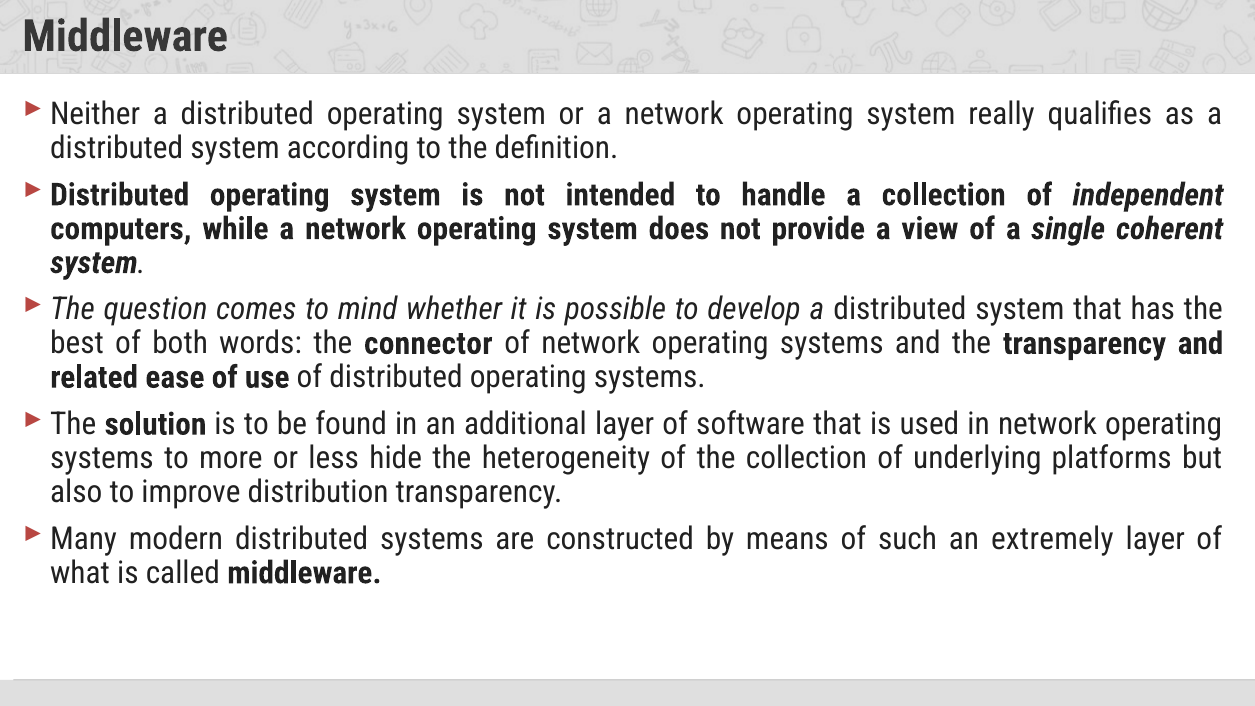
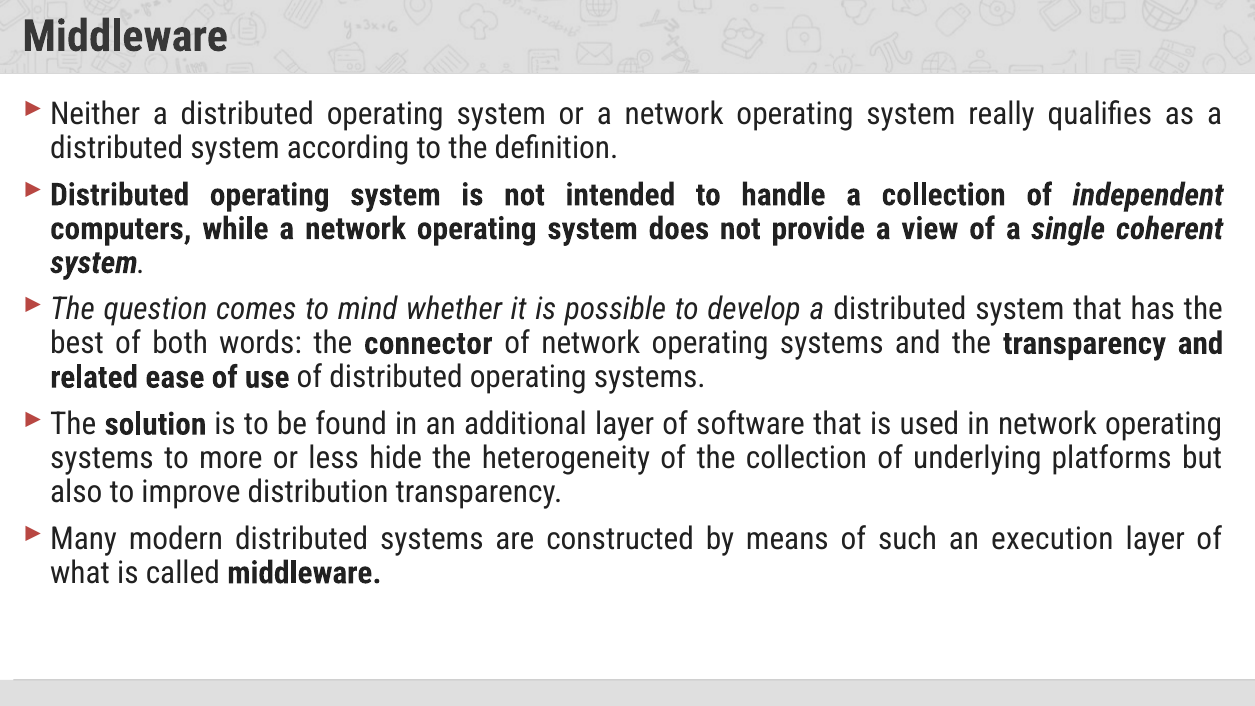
extremely: extremely -> execution (1052, 539)
